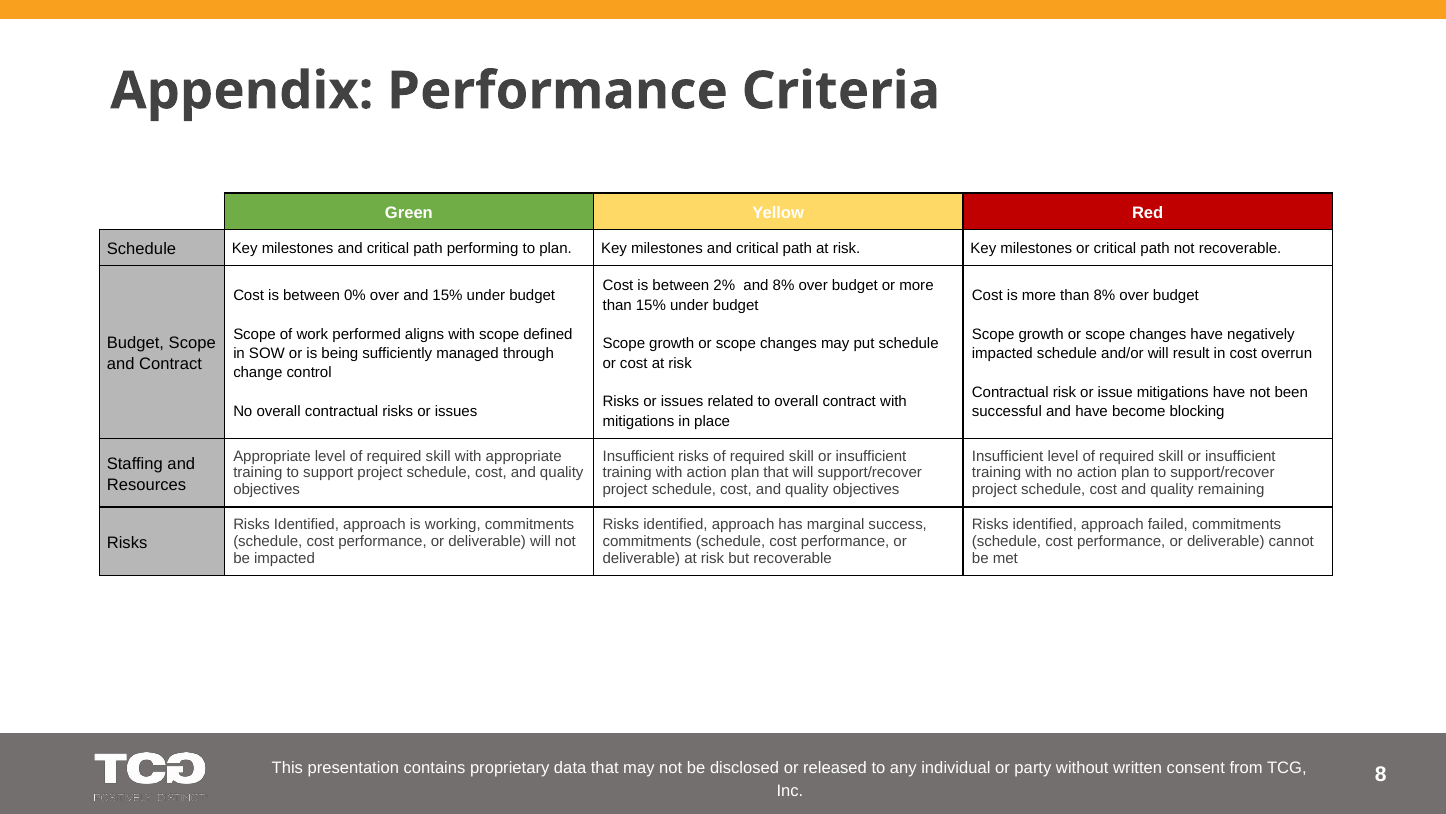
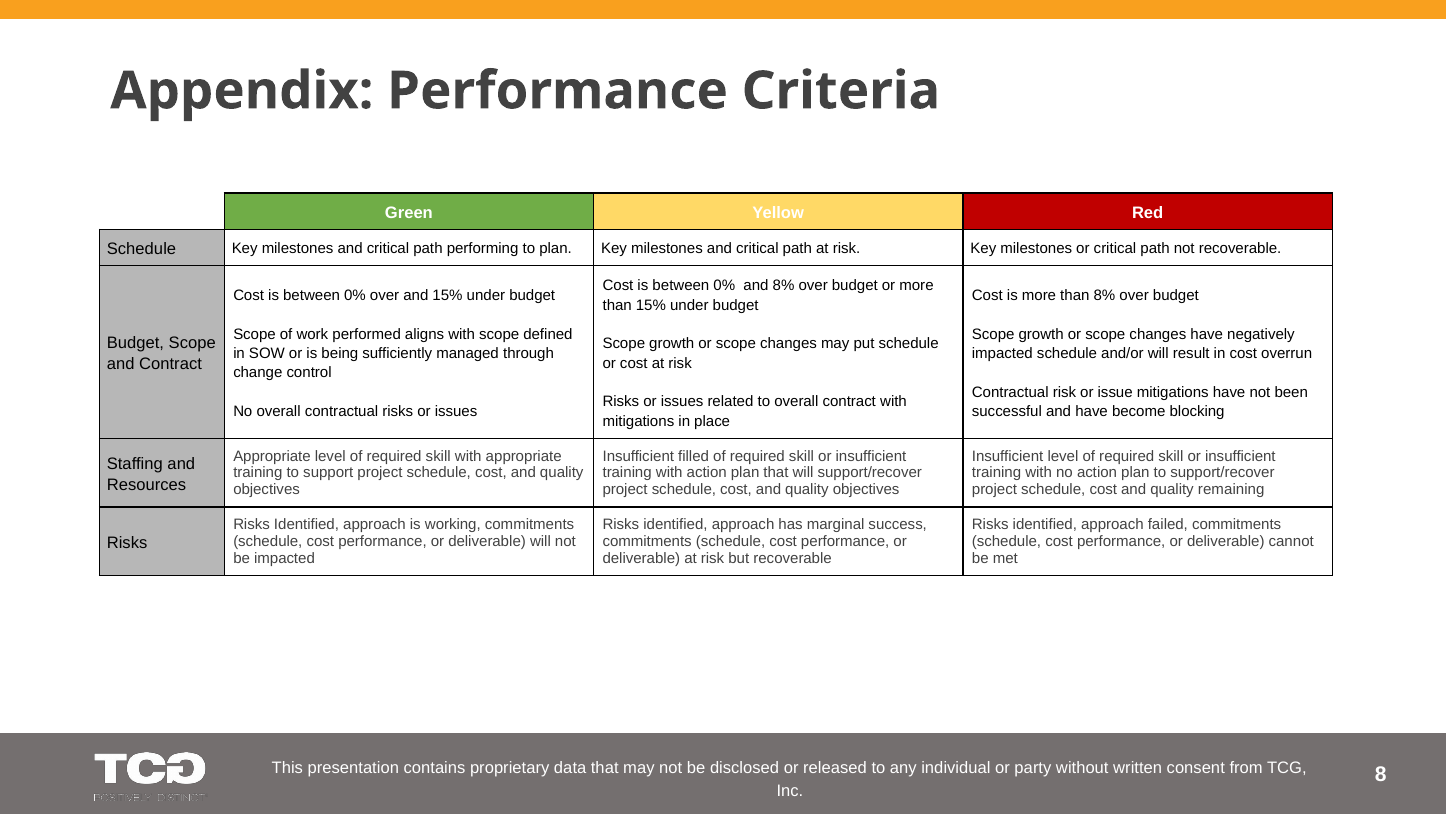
2%: 2% -> 0% (724, 285)
Insufficient risks: risks -> filled (694, 456)
